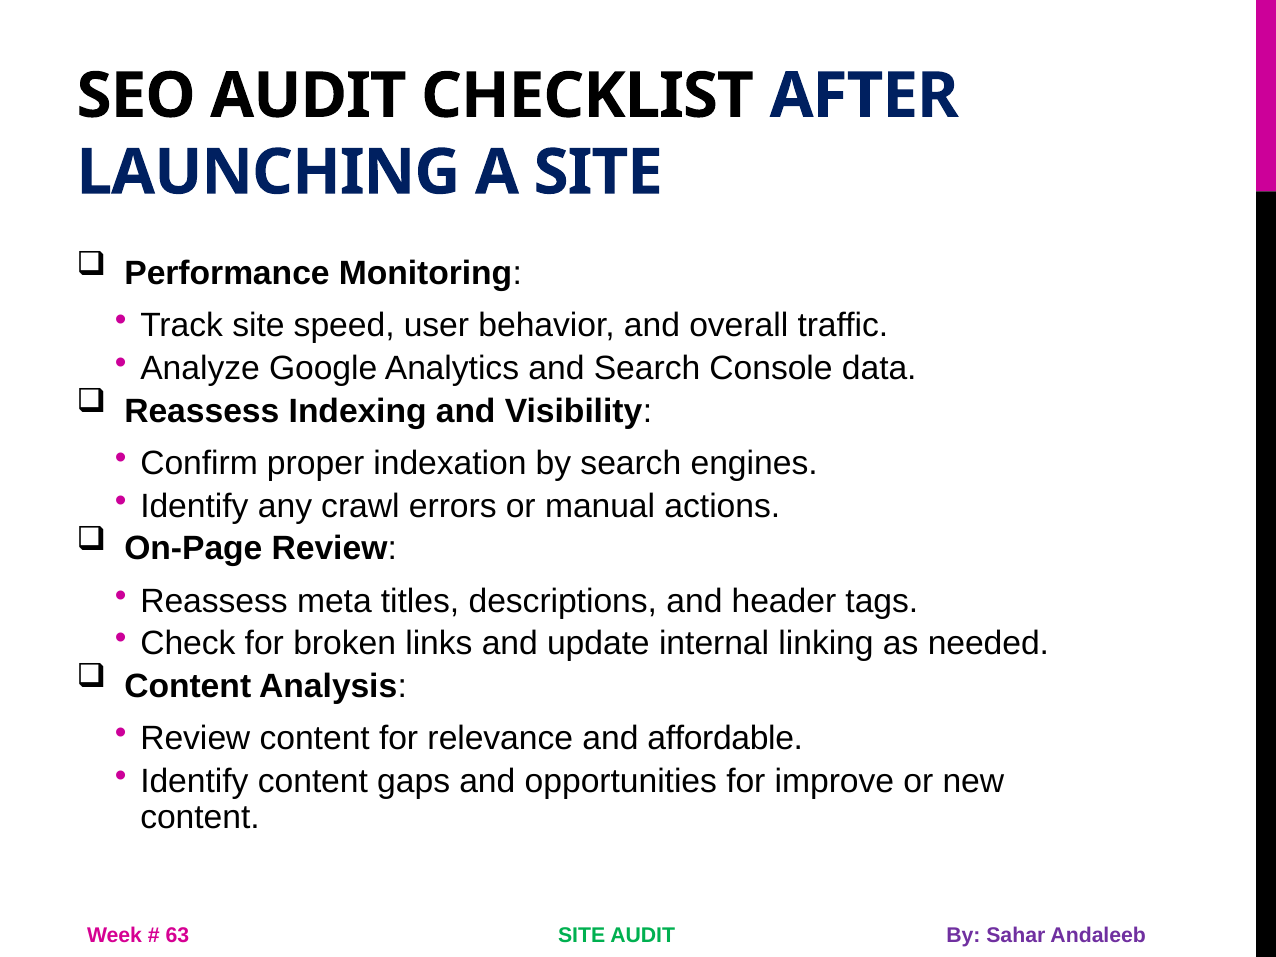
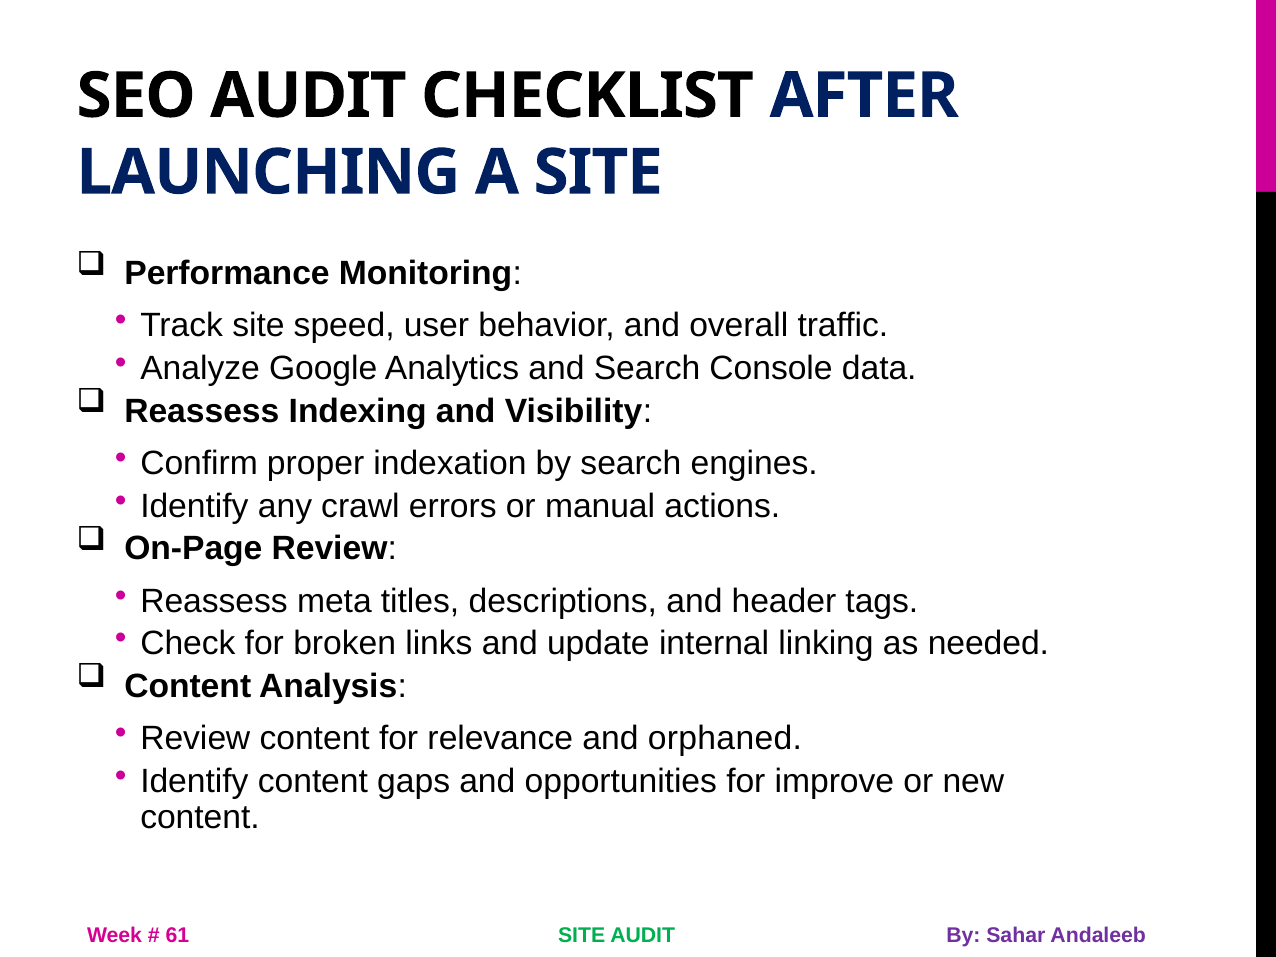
affordable: affordable -> orphaned (725, 739)
63: 63 -> 61 (177, 935)
